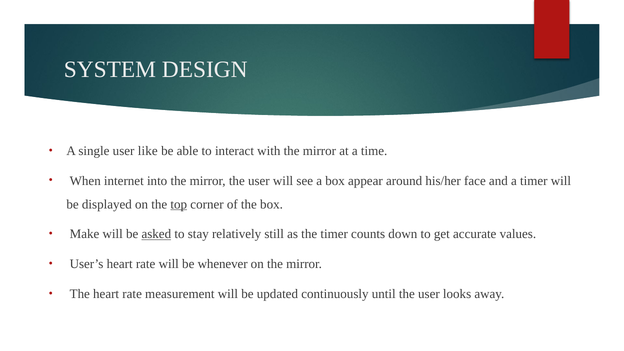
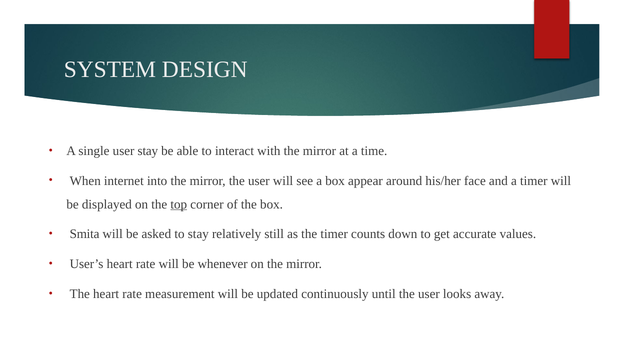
user like: like -> stay (148, 151)
Make: Make -> Smita (85, 234)
asked underline: present -> none (156, 234)
